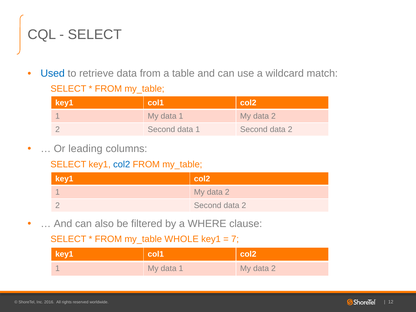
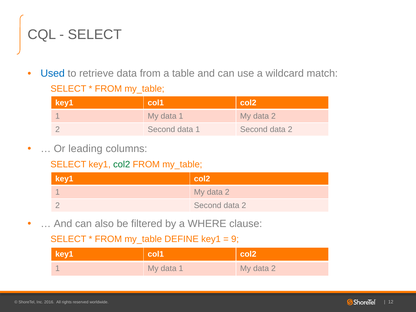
col2 colour: blue -> green (122, 164)
WHOLE: WHOLE -> DEFINE (182, 239)
7: 7 -> 9 (235, 239)
